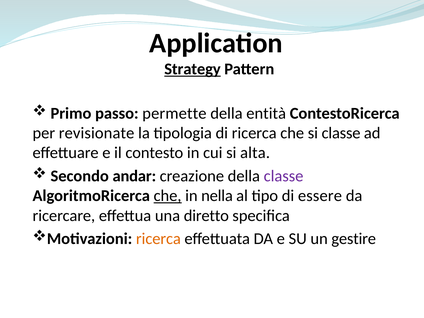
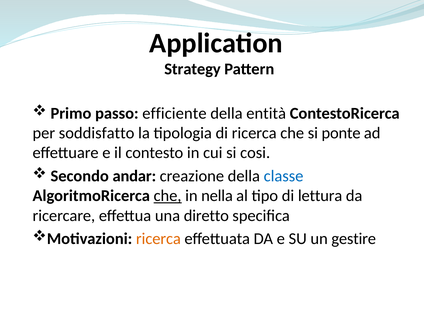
Strategy underline: present -> none (192, 69)
permette: permette -> efficiente (174, 113)
revisionate: revisionate -> soddisfatto (97, 133)
si classe: classe -> ponte (341, 133)
alta: alta -> cosi (255, 153)
classe colour: purple -> blue (284, 176)
essere: essere -> lettura (320, 196)
